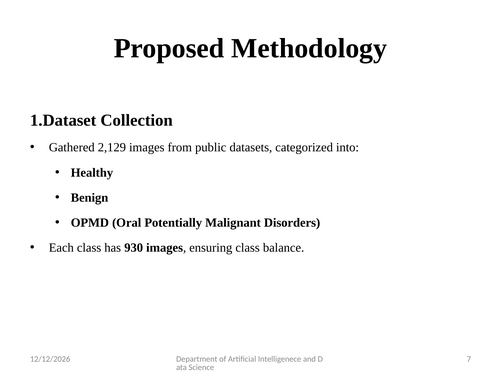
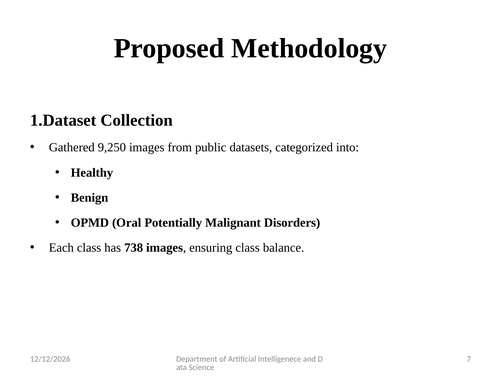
2,129: 2,129 -> 9,250 (112, 147)
930: 930 -> 738 (134, 248)
